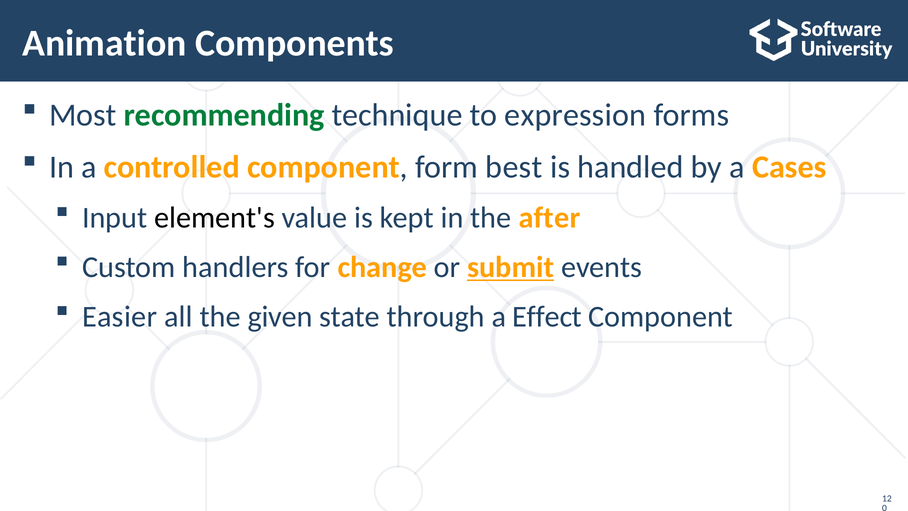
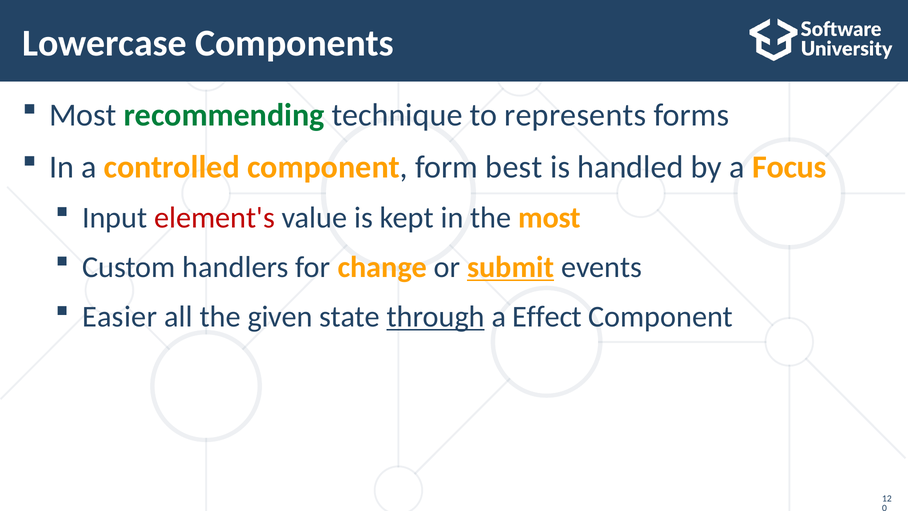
Animation: Animation -> Lowercase (104, 43)
expression: expression -> represents (575, 115)
Cases: Cases -> Focus (789, 167)
element's colour: black -> red (215, 218)
the after: after -> most (550, 218)
through underline: none -> present (436, 317)
